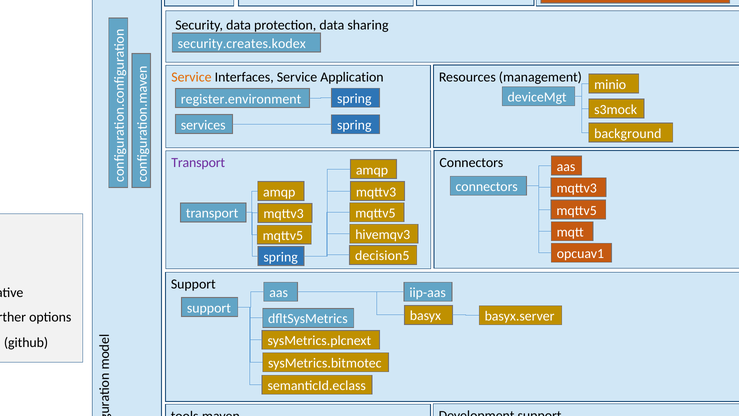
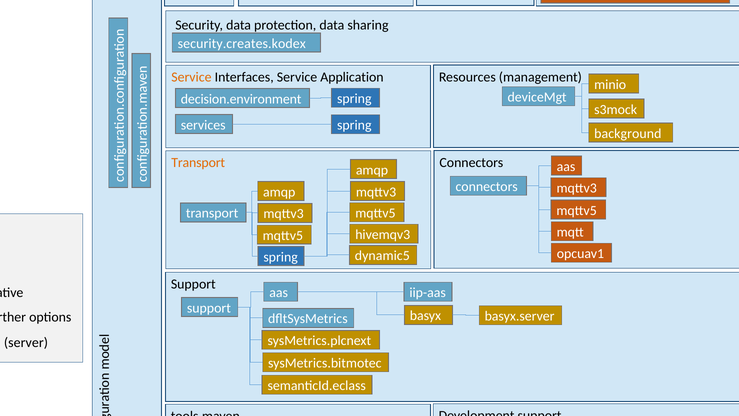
register.environment: register.environment -> decision.environment (241, 99)
Transport colour: purple -> orange (198, 163)
decision5: decision5 -> dynamic5 (382, 256)
github: github -> server (26, 343)
